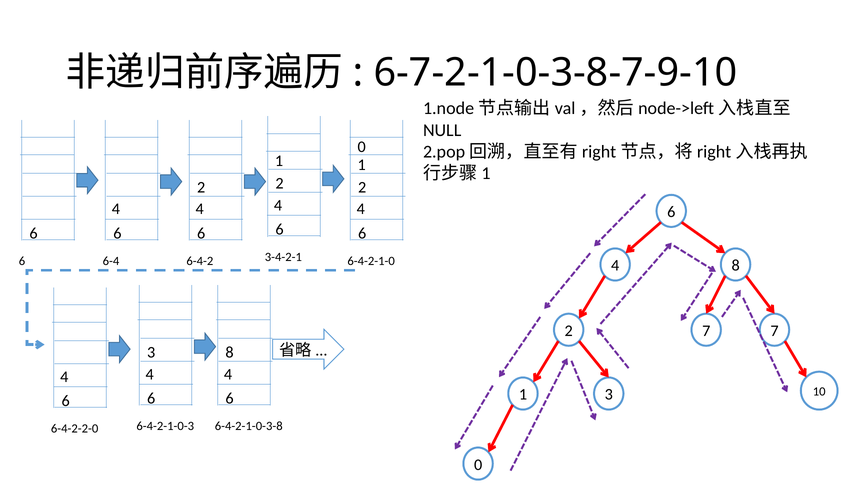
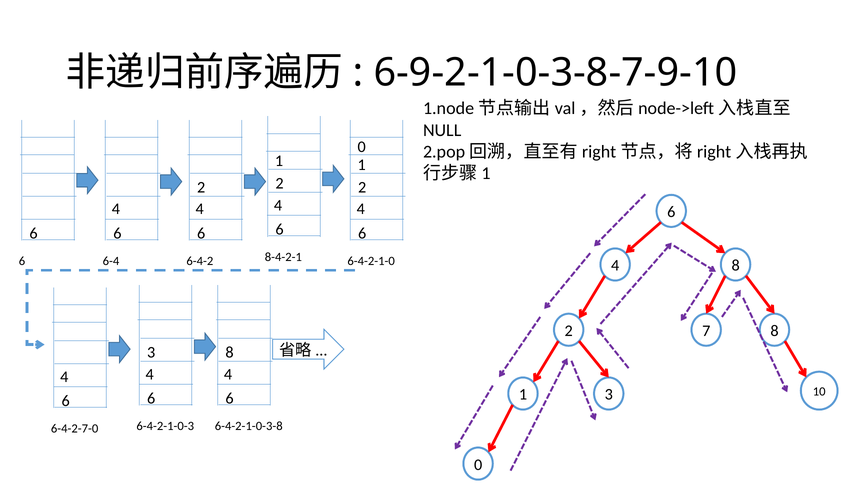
6-7-2-1-0-3-8-7-9-10: 6-7-2-1-0-3-8-7-9-10 -> 6-9-2-1-0-3-8-7-9-10 (555, 73)
3-4-2-1: 3-4-2-1 -> 8-4-2-1 (283, 257)
7 7: 7 -> 8 (775, 331)
6-4-2-2-0: 6-4-2-2-0 -> 6-4-2-7-0 (75, 428)
